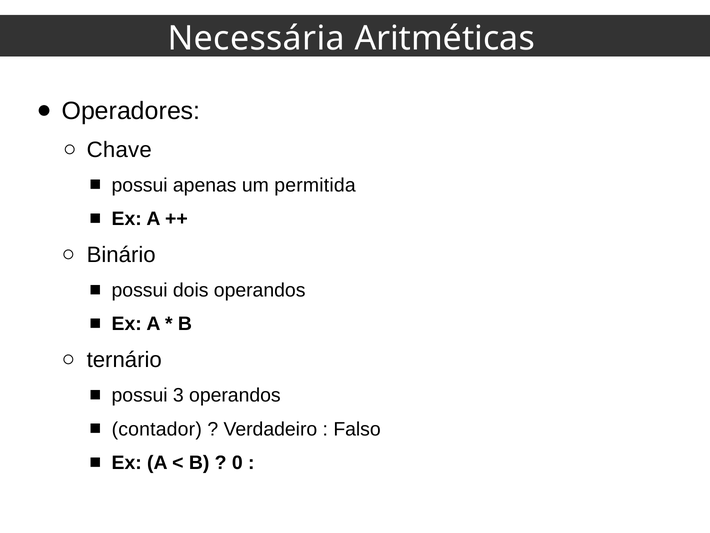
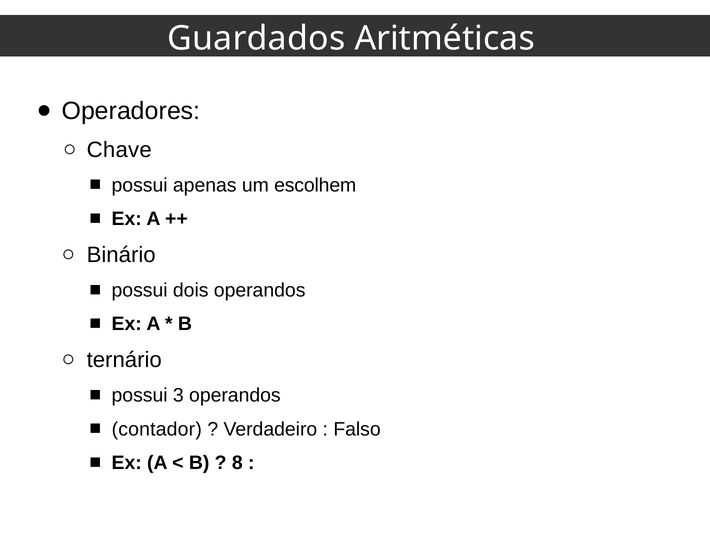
Necessária: Necessária -> Guardados (256, 38)
permitida: permitida -> escolhem (315, 185)
0: 0 -> 8 (237, 462)
